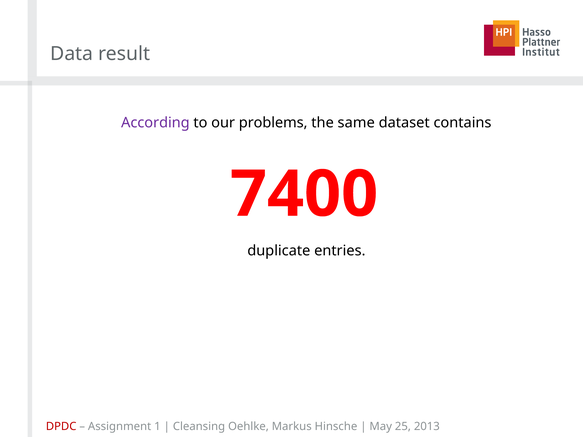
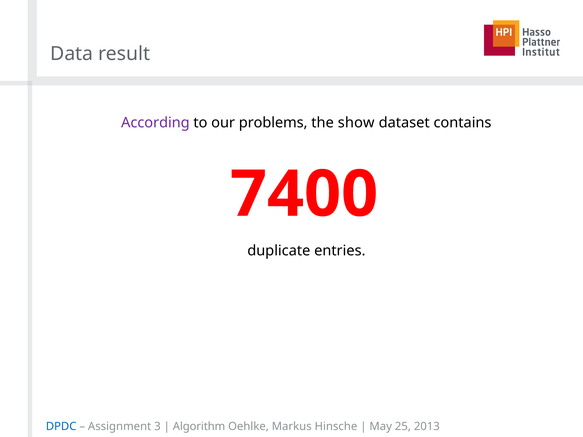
same: same -> show (356, 123)
DPDC colour: red -> blue (61, 427)
1: 1 -> 3 (157, 427)
Cleansing: Cleansing -> Algorithm (199, 427)
